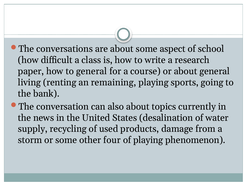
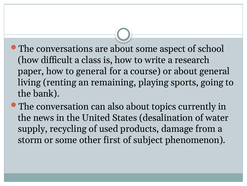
four: four -> first (112, 140)
of playing: playing -> subject (148, 140)
